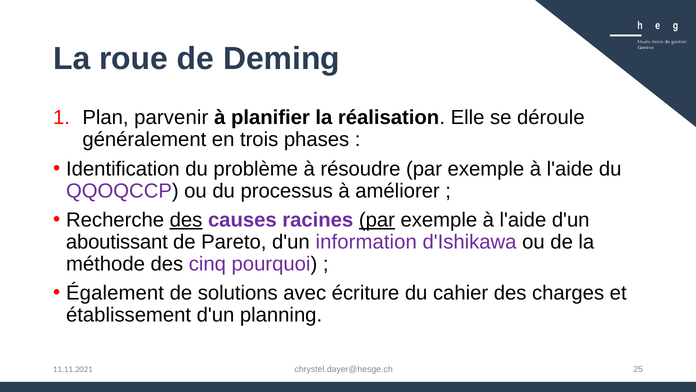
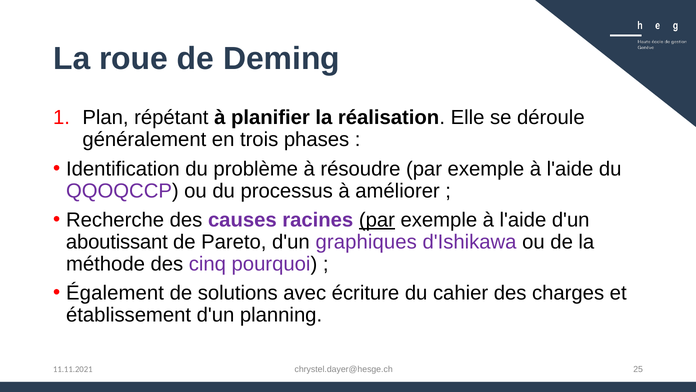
parvenir: parvenir -> répétant (171, 118)
des underline: present -> none (186, 220)
information: information -> graphiques (366, 242)
